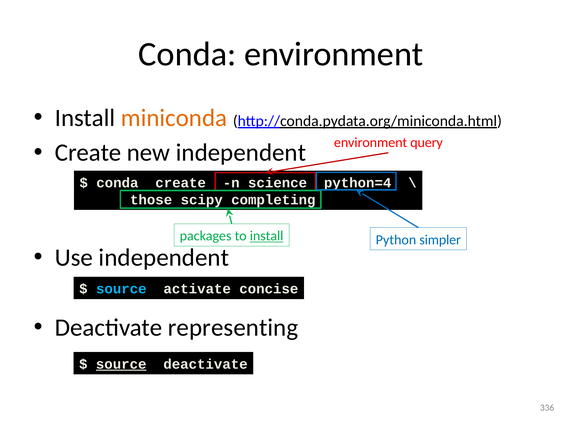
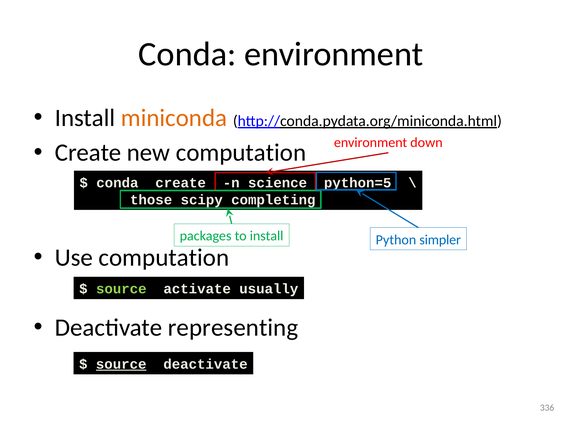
query: query -> down (426, 143)
new independent: independent -> computation (241, 153)
python=4: python=4 -> python=5 (358, 183)
install underline: present -> none (267, 236)
Use independent: independent -> computation (164, 258)
source colour: light blue -> light green (121, 289)
concise: concise -> usually (269, 289)
